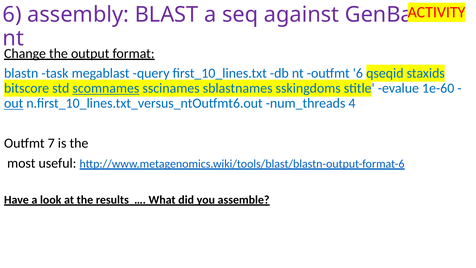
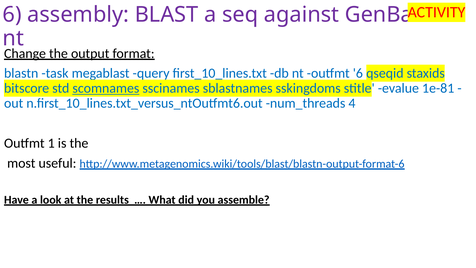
1e-60: 1e-60 -> 1e-81 (438, 88)
out underline: present -> none (14, 103)
7: 7 -> 1 (51, 143)
